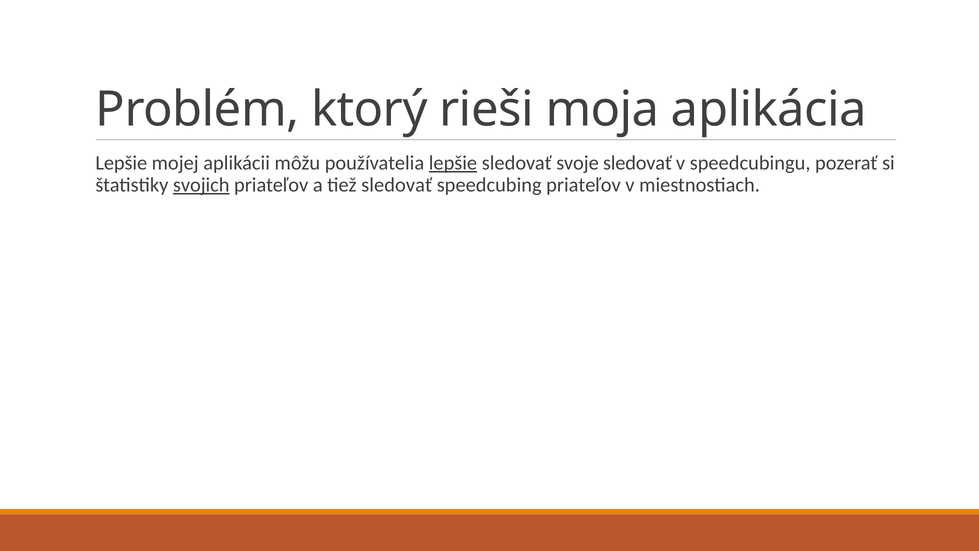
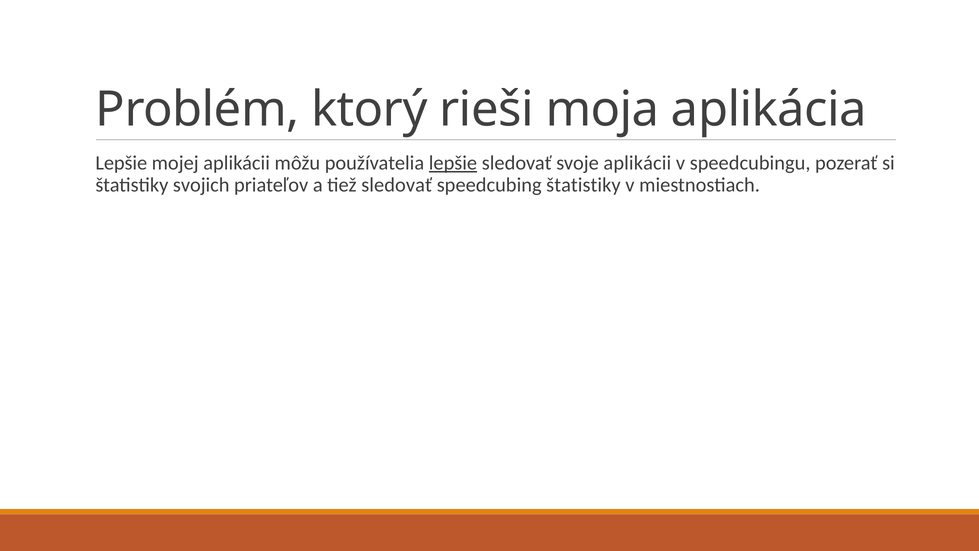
svoje sledovať: sledovať -> aplikácii (637, 163)
svojich underline: present -> none (201, 185)
speedcubing priateľov: priateľov -> štatistiky (583, 185)
